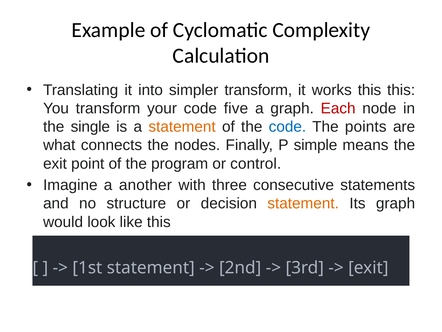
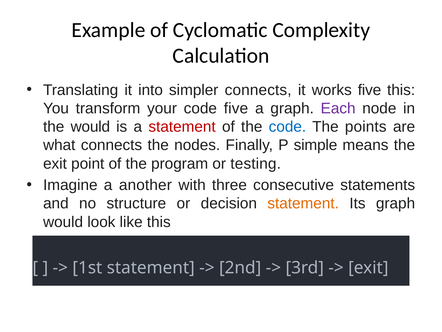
simpler transform: transform -> connects (258, 90)
works this: this -> five (370, 90)
Each colour: red -> purple (338, 108)
the single: single -> would (90, 127)
statement colour: orange -> red (182, 127)
control: control -> testing (256, 163)
